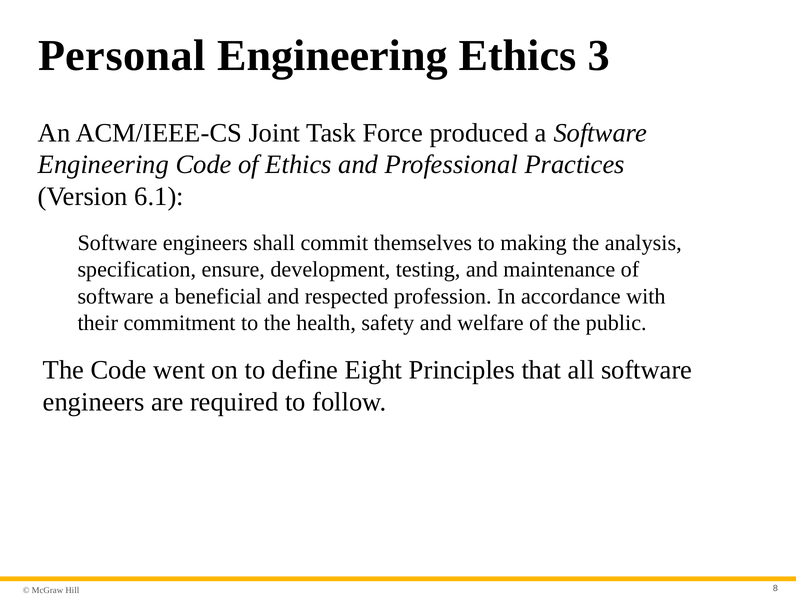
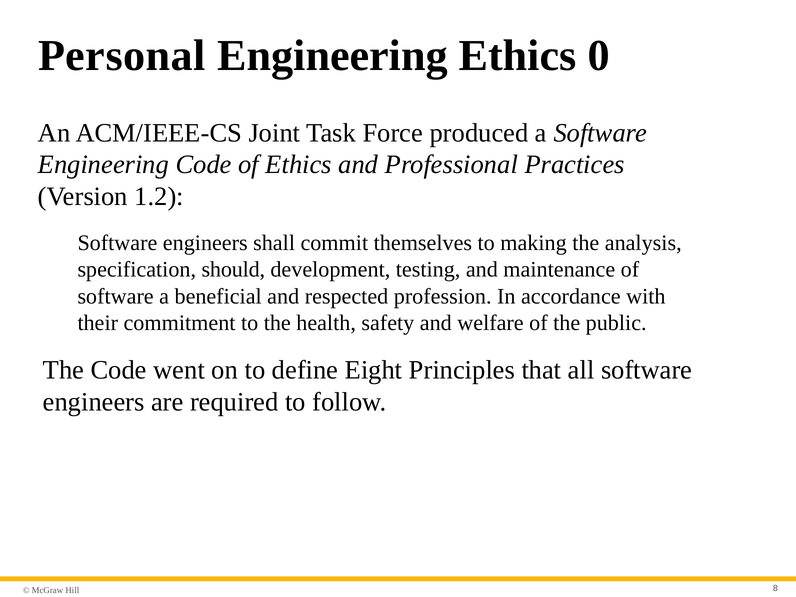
3: 3 -> 0 (599, 56)
6.1: 6.1 -> 1.2 (159, 197)
ensure: ensure -> should (233, 270)
